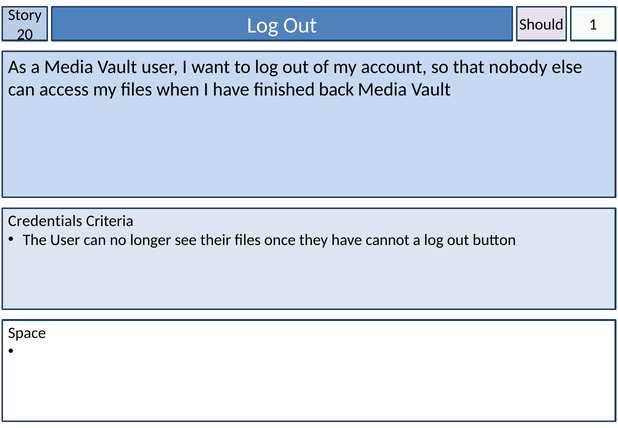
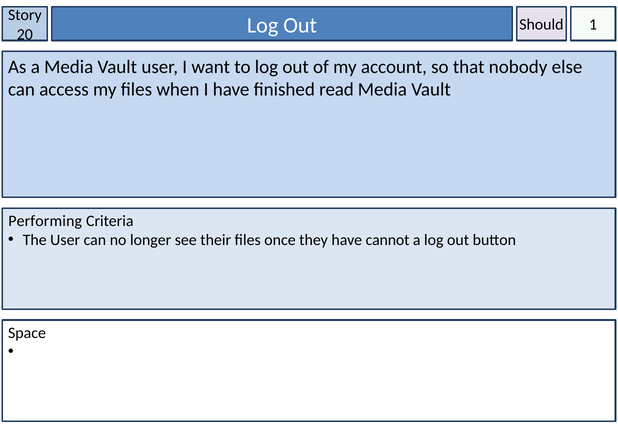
back: back -> read (336, 90)
Credentials: Credentials -> Performing (45, 221)
